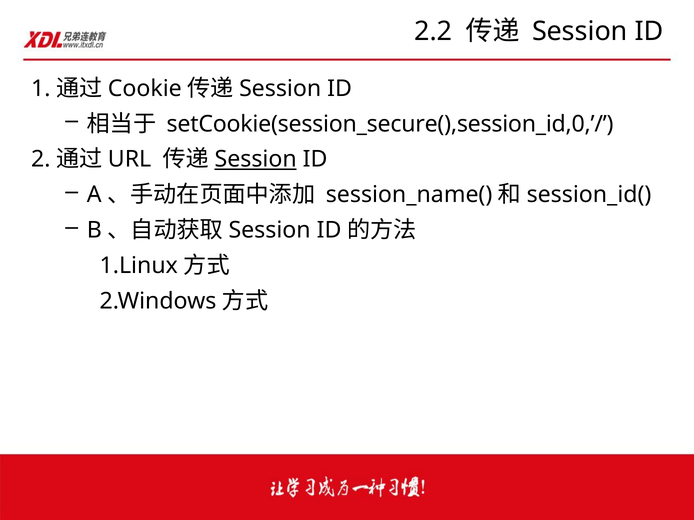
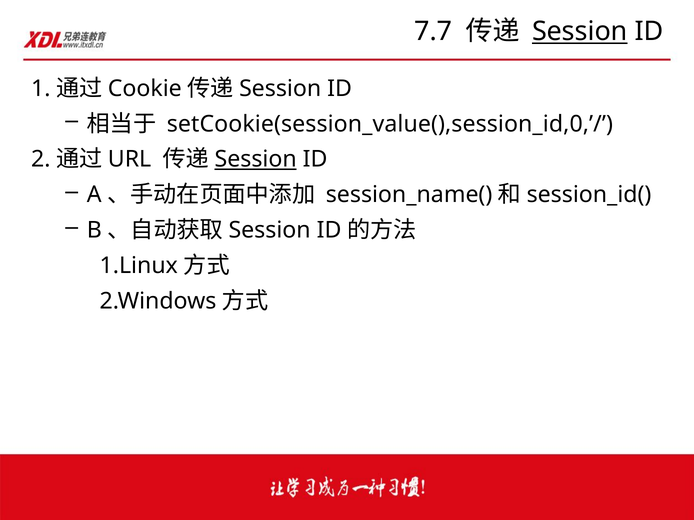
2.2: 2.2 -> 7.7 (433, 32)
Session underline: none -> present (580, 32)
setCookie(session_secure(),session_id,0,’/: setCookie(session_secure(),session_id,0,’/ -> setCookie(session_value(),session_id,0,’/ (390, 124)
